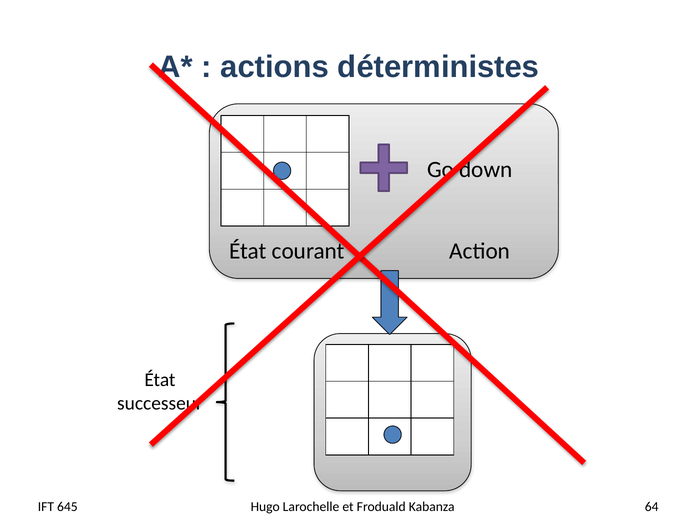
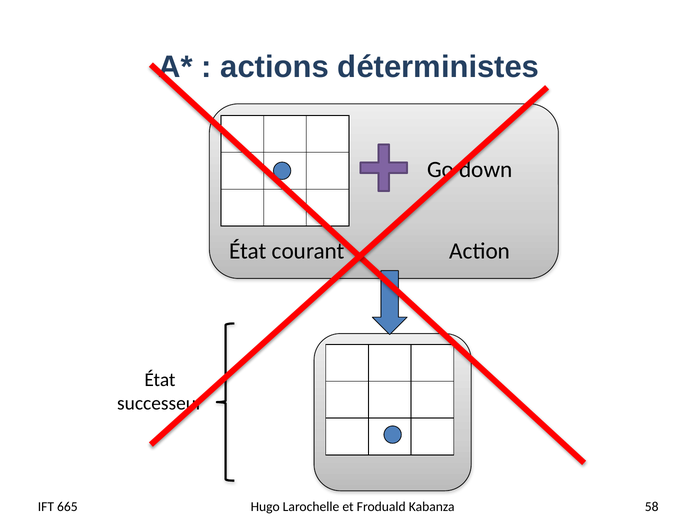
645: 645 -> 665 (67, 506)
64: 64 -> 58 (652, 506)
